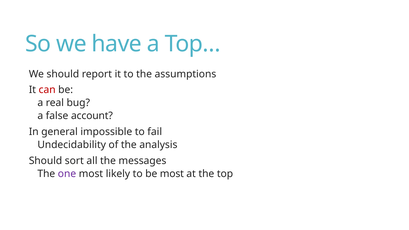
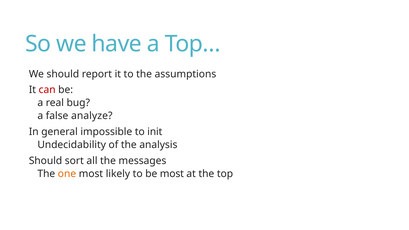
account: account -> analyze (92, 116)
fail: fail -> init (155, 132)
one colour: purple -> orange (67, 174)
